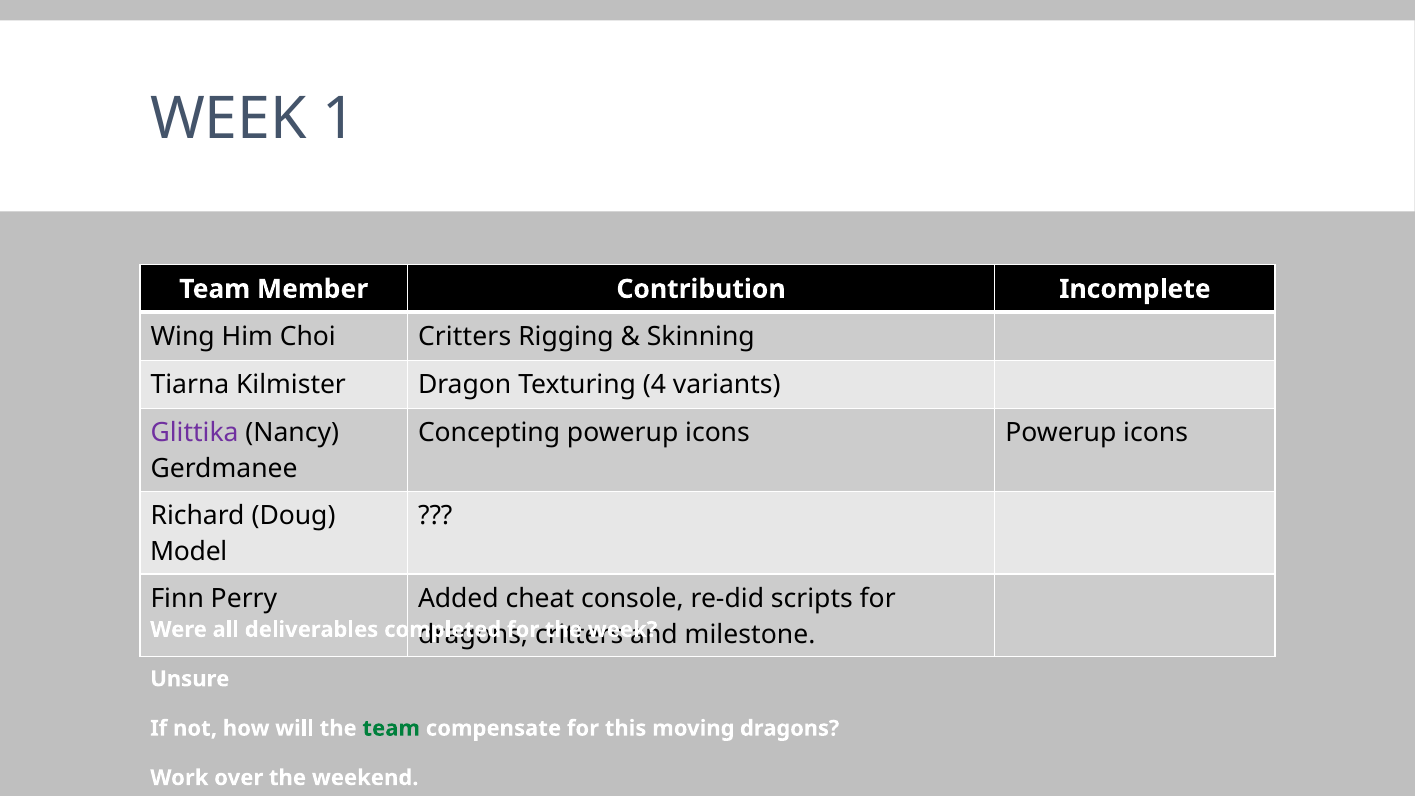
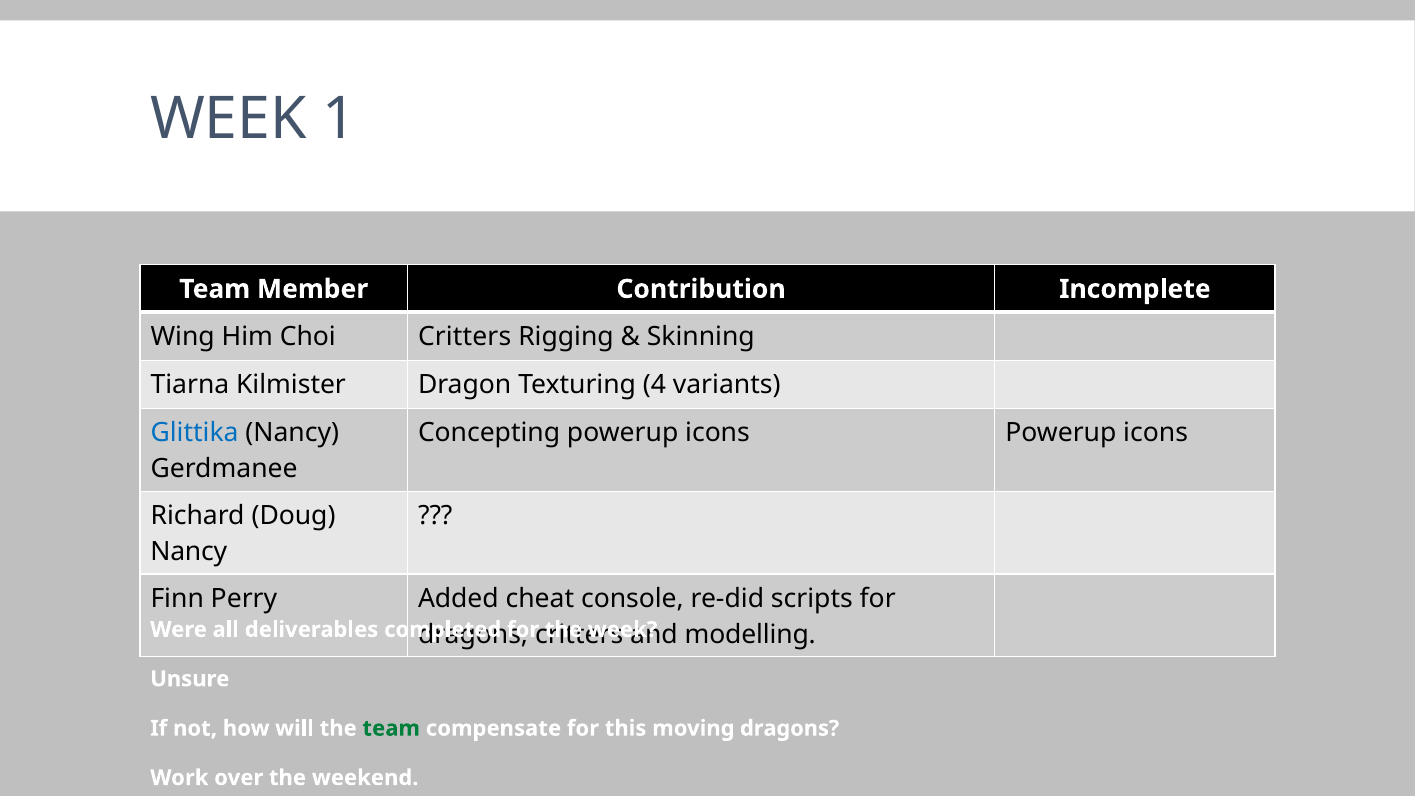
Glittika colour: purple -> blue (195, 433)
Model: Model -> Nancy (189, 552)
milestone: milestone -> modelling (750, 635)
